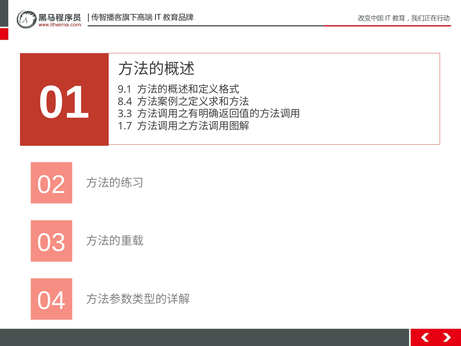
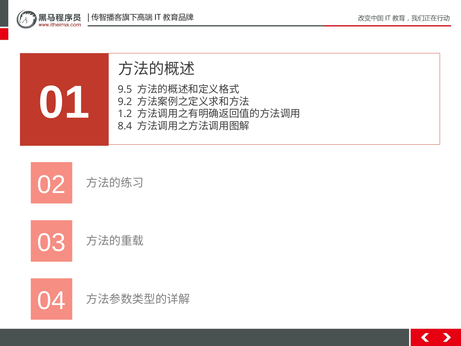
9.1: 9.1 -> 9.5 (125, 89)
8.4: 8.4 -> 9.2 (125, 102)
3.3: 3.3 -> 1.2 (125, 114)
1.7: 1.7 -> 8.4 (125, 126)
